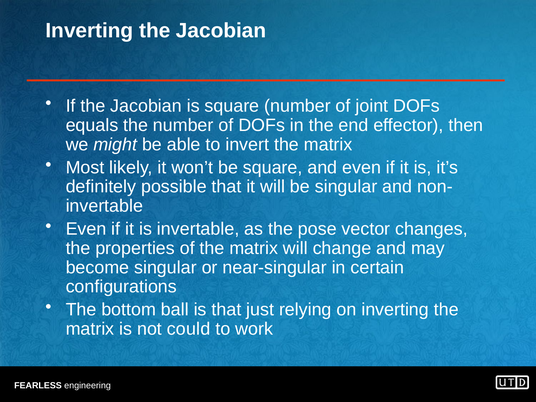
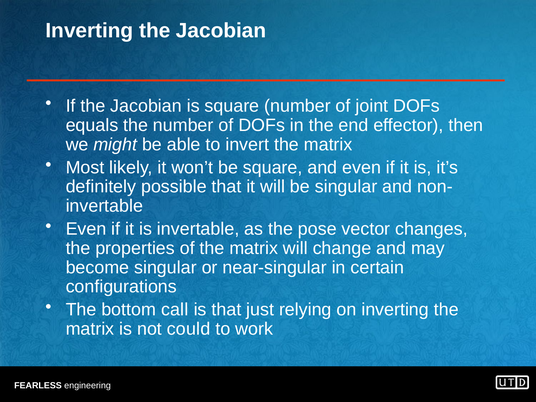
ball: ball -> call (175, 310)
